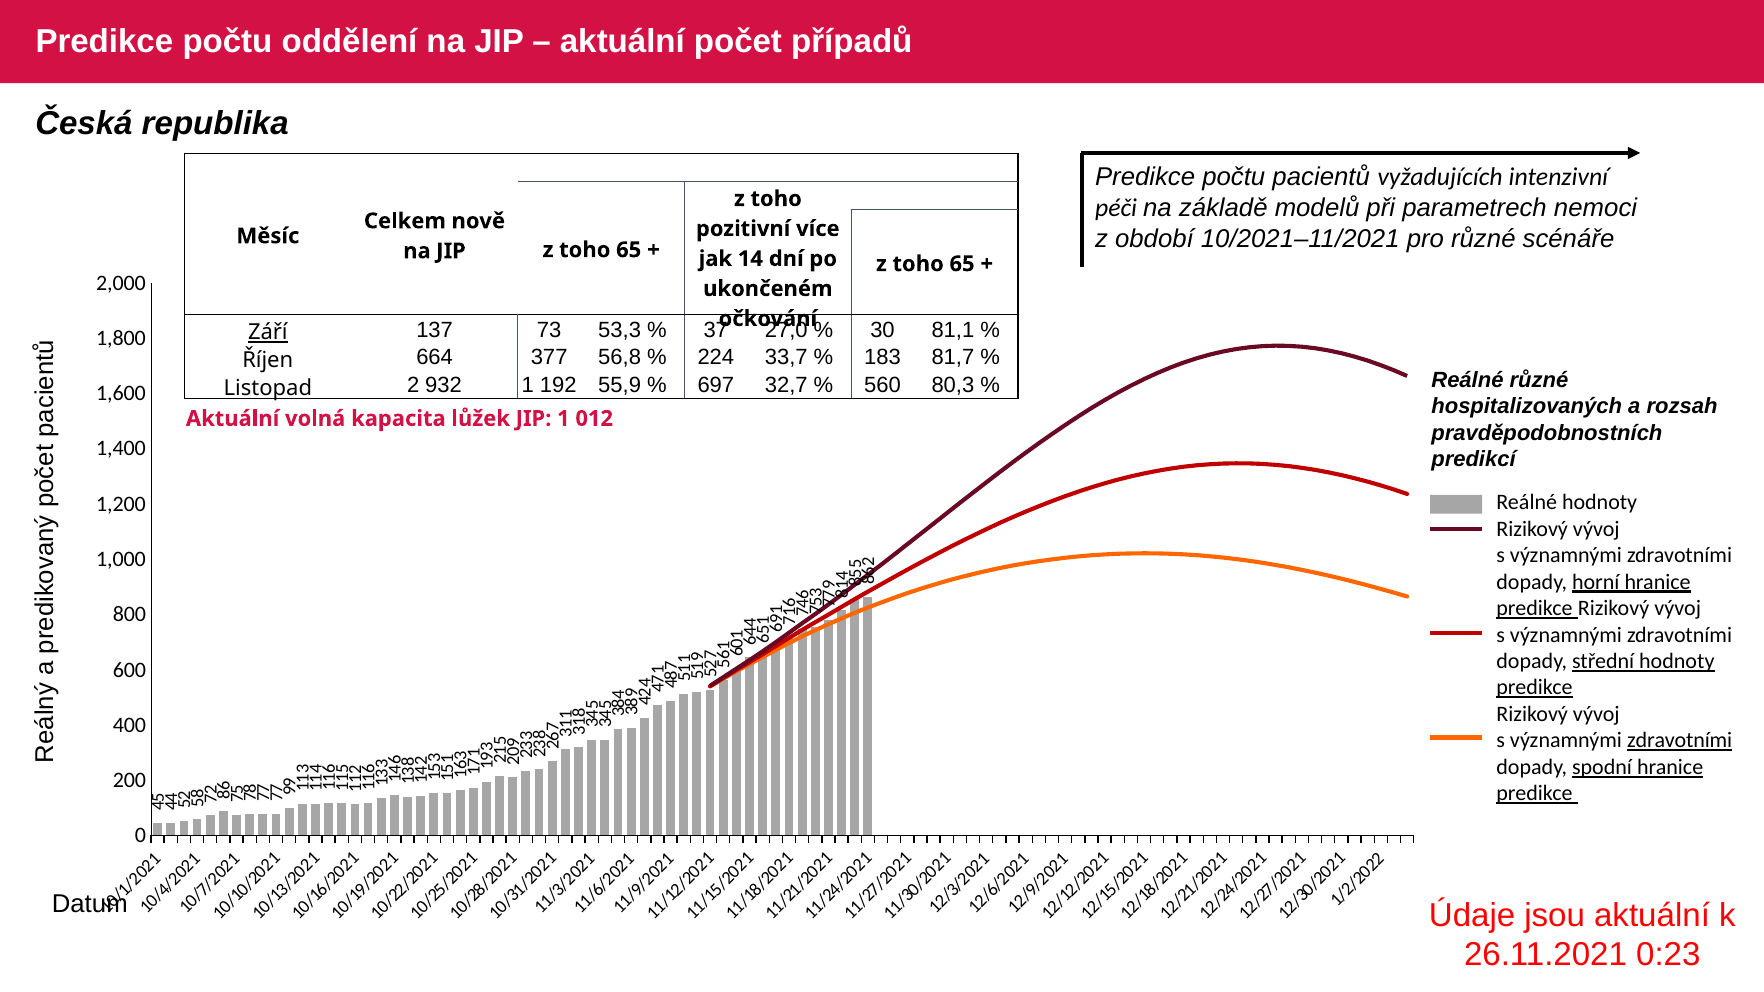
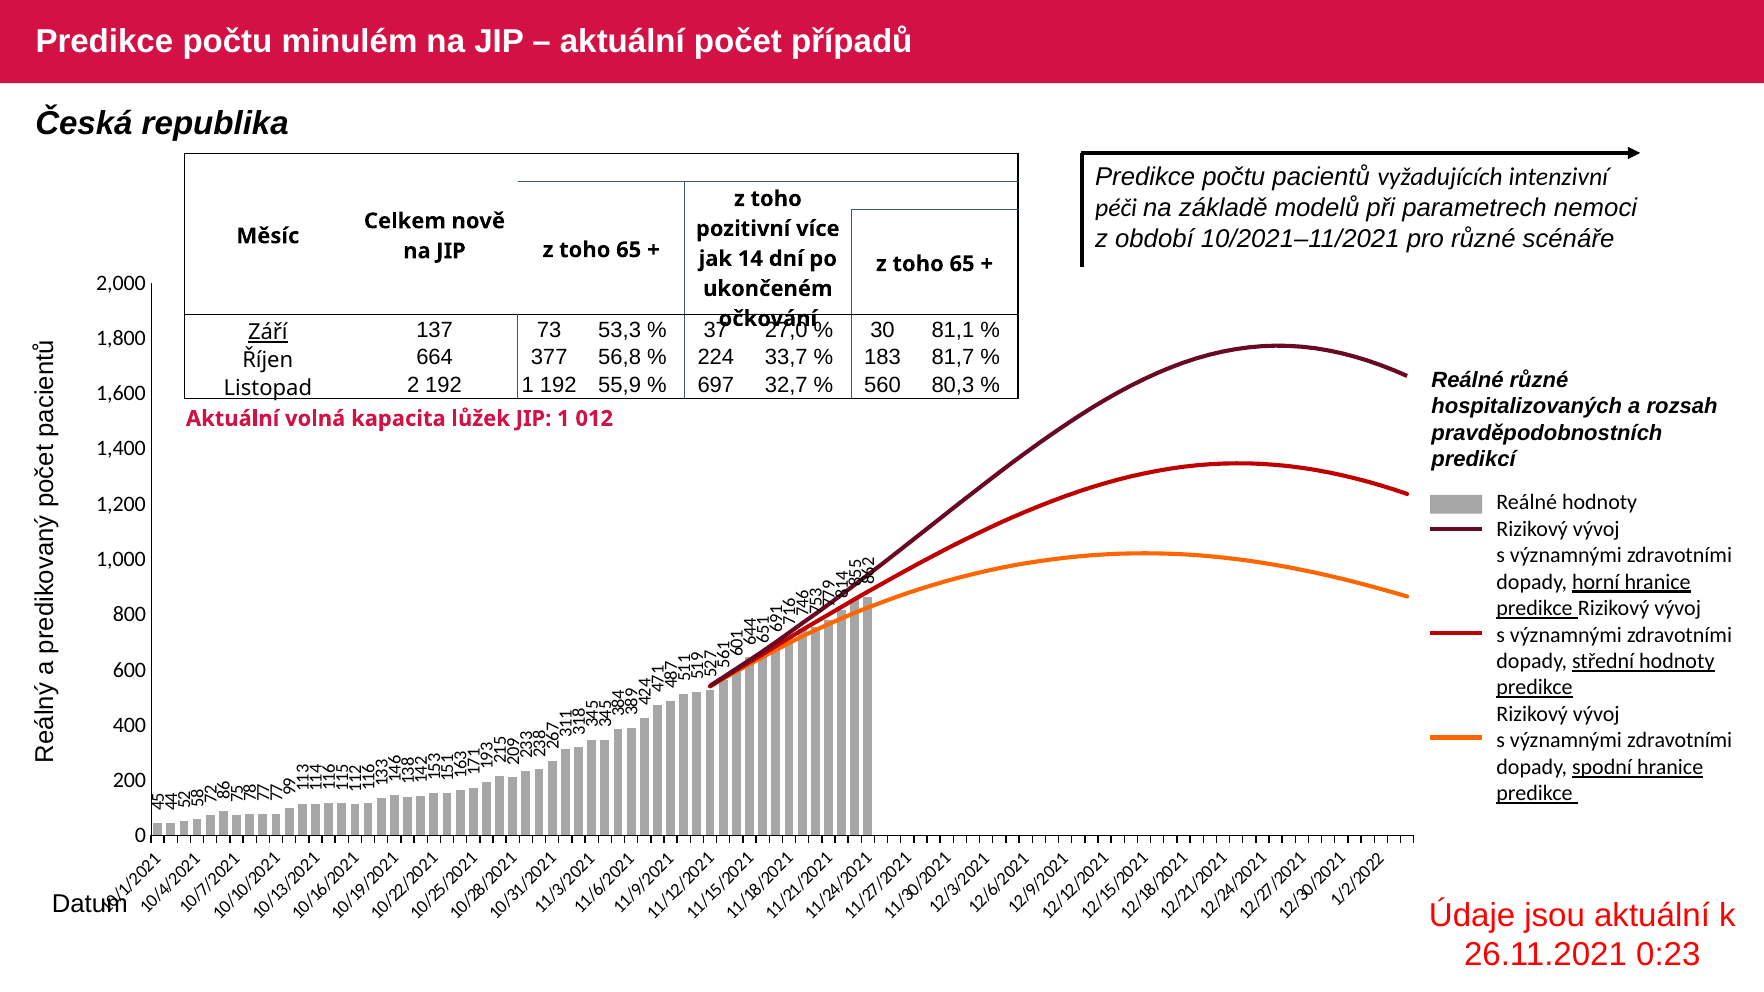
oddělení: oddělení -> minulém (350, 41)
2 932: 932 -> 192 (444, 386)
zdravotními underline: present -> none (1680, 741)
